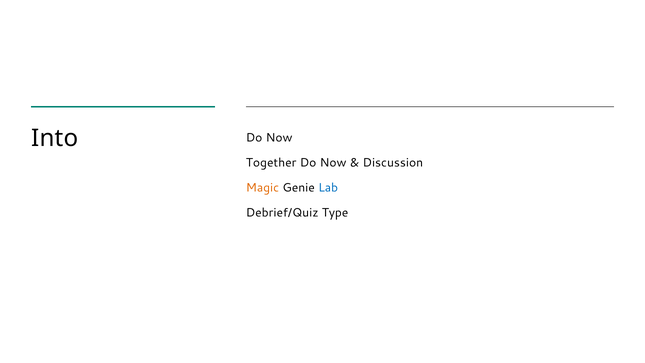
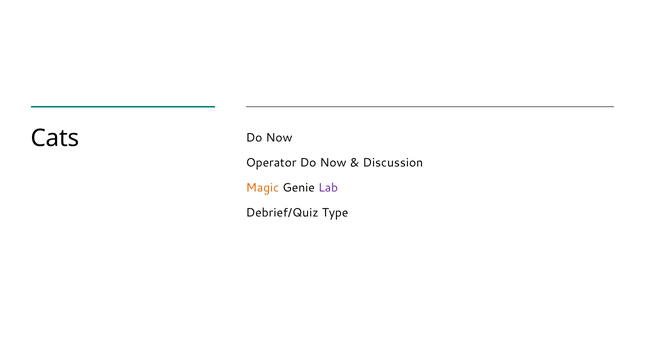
Into: Into -> Cats (55, 138)
Together: Together -> Operator (271, 163)
Lab colour: blue -> purple (328, 188)
